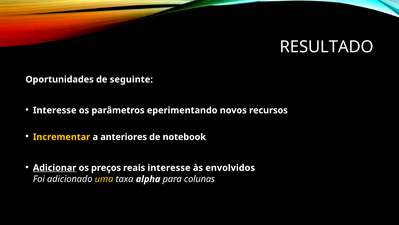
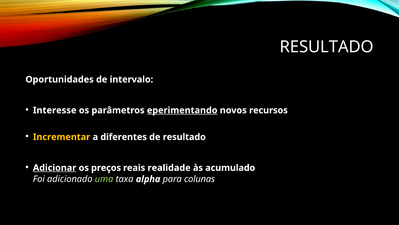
seguinte: seguinte -> intervalo (131, 79)
eperimentando underline: none -> present (182, 110)
anteriores: anteriores -> diferentes (124, 137)
de notebook: notebook -> resultado (184, 137)
reais interesse: interesse -> realidade (169, 167)
envolvidos: envolvidos -> acumulado (230, 167)
uma colour: yellow -> light green (104, 179)
